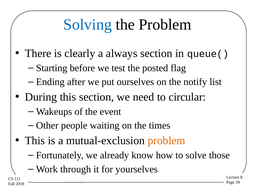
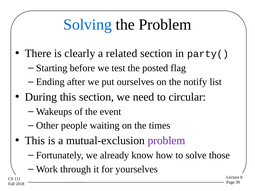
always: always -> related (122, 53)
queue(: queue( -> party( (208, 54)
problem colour: orange -> purple (167, 141)
